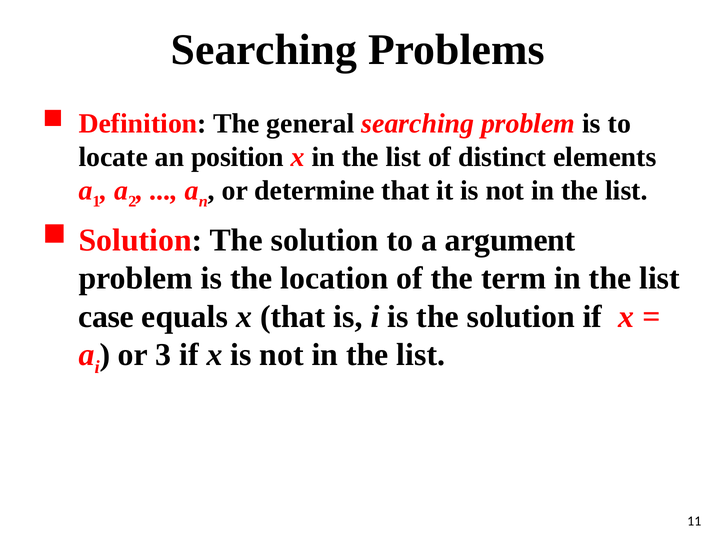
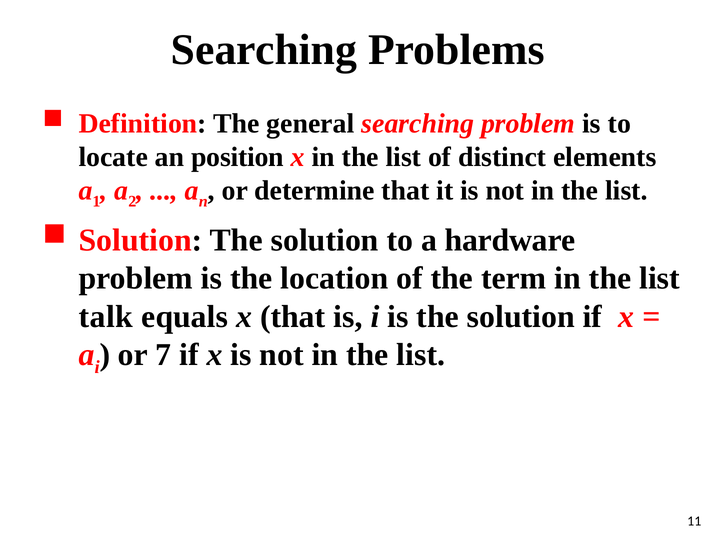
argument: argument -> hardware (510, 240)
case: case -> talk (106, 317)
3: 3 -> 7 (163, 355)
